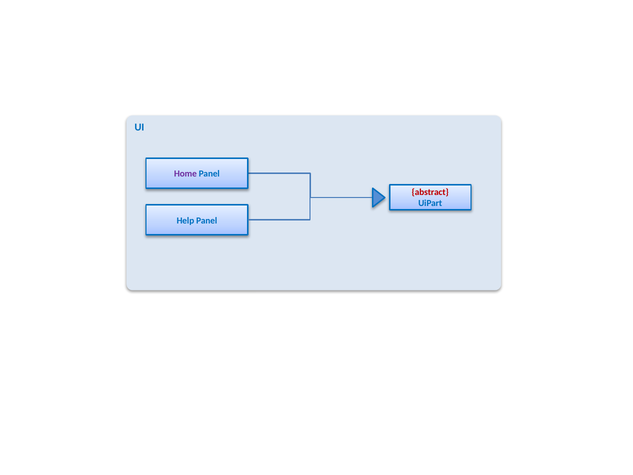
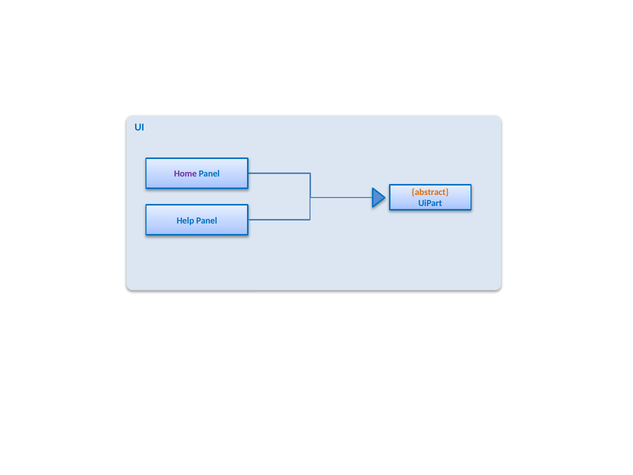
abstract colour: red -> orange (430, 192)
